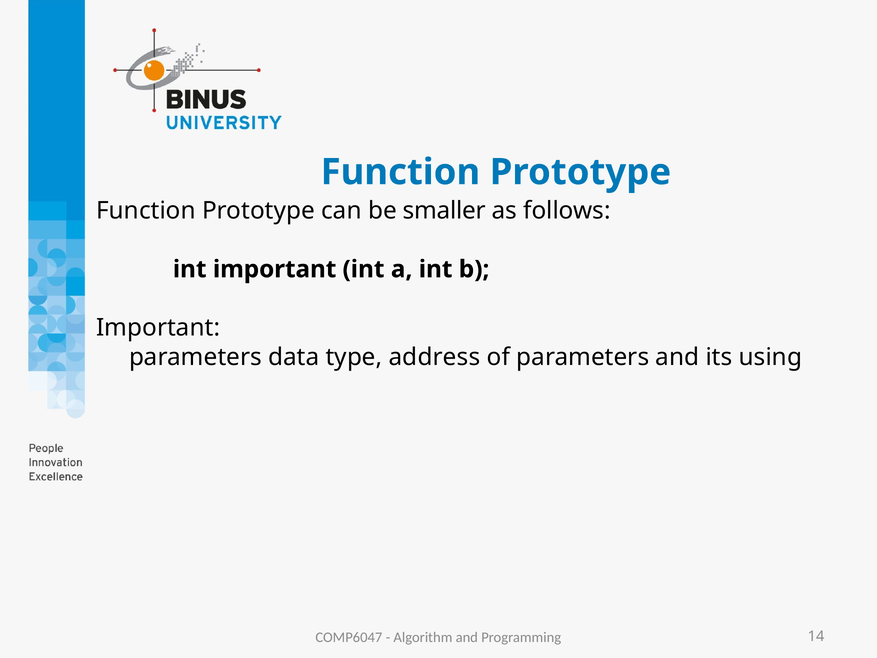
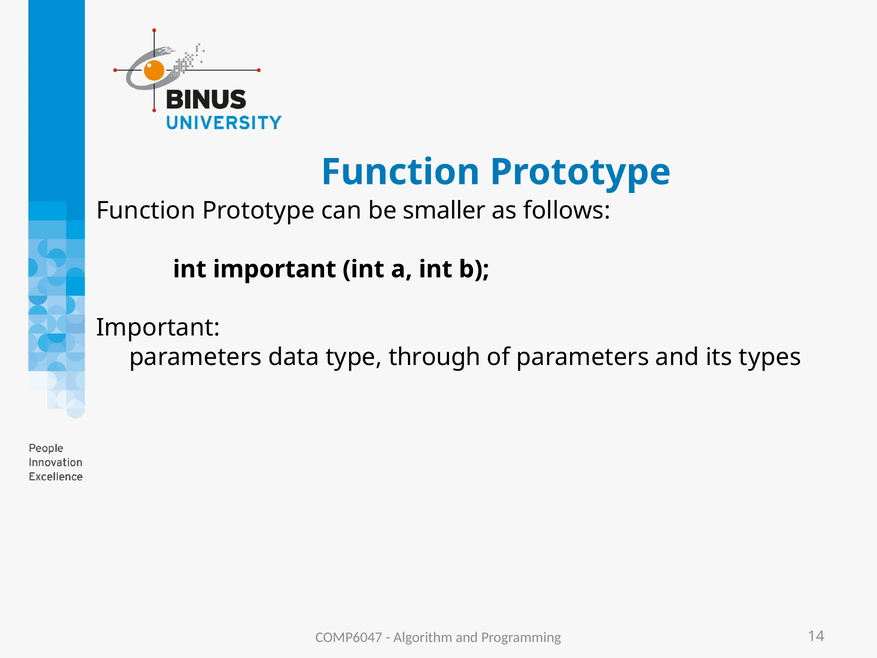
address: address -> through (435, 357)
using: using -> types (770, 357)
